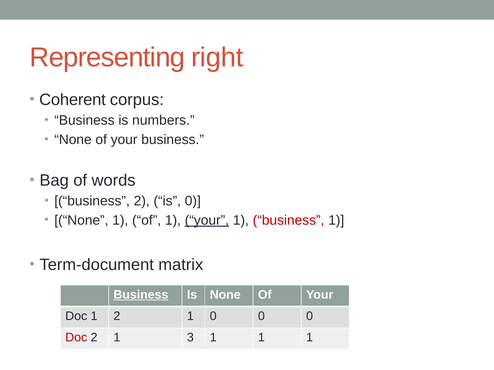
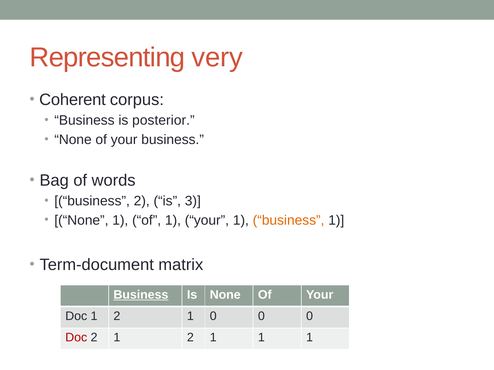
right: right -> very (217, 57)
numbers: numbers -> posterior (163, 121)
is 0: 0 -> 3 (193, 201)
your underline: present -> none (207, 221)
business colour: red -> orange (289, 221)
2 1 3: 3 -> 2 (190, 338)
